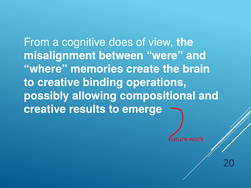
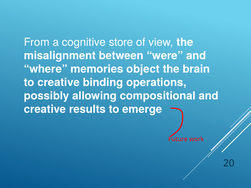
does: does -> store (121, 42)
create: create -> object (143, 69)
